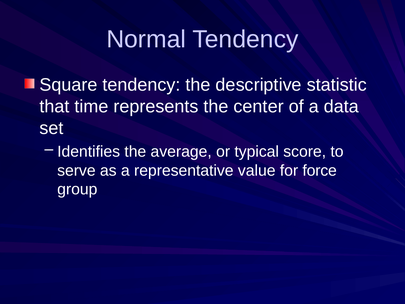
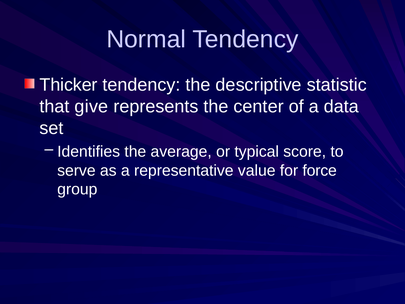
Square: Square -> Thicker (69, 85)
time: time -> give (91, 107)
